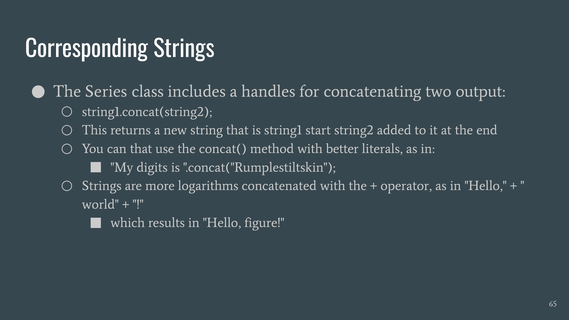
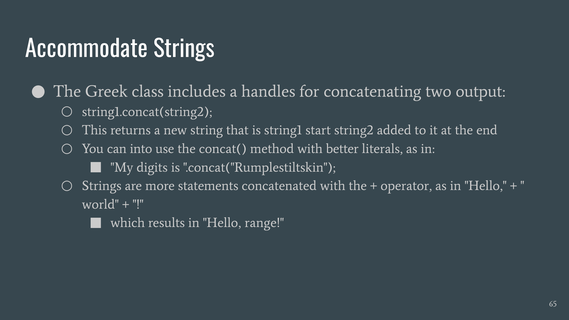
Corresponding: Corresponding -> Accommodate (86, 49)
Series: Series -> Greek (106, 91)
can that: that -> into (141, 149)
logarithms: logarithms -> statements (208, 186)
figure: figure -> range (264, 223)
